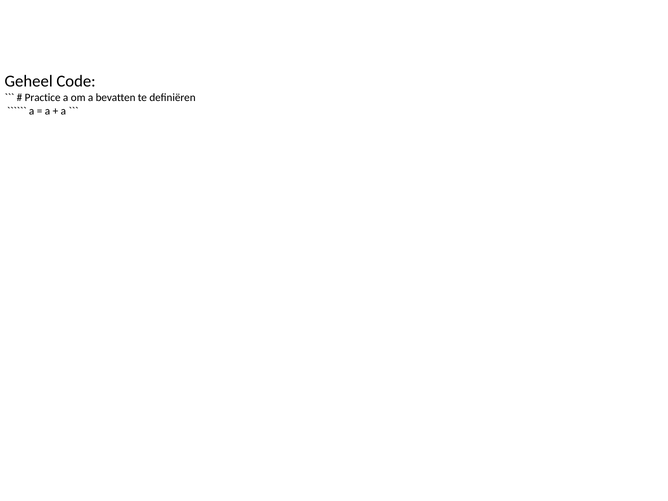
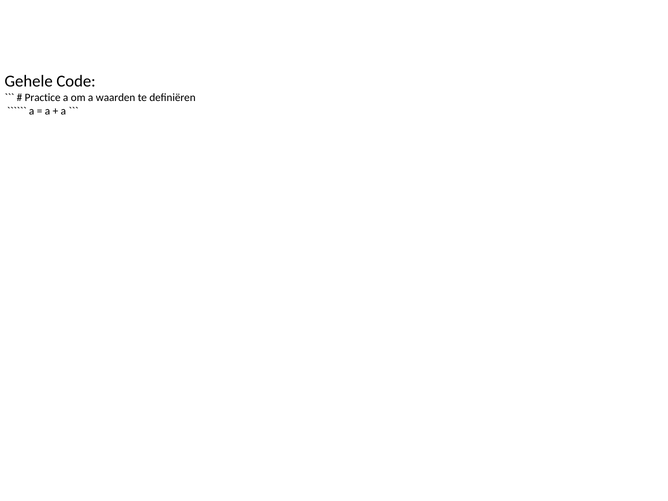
Geheel: Geheel -> Gehele (29, 81)
bevatten: bevatten -> waarden (116, 98)
